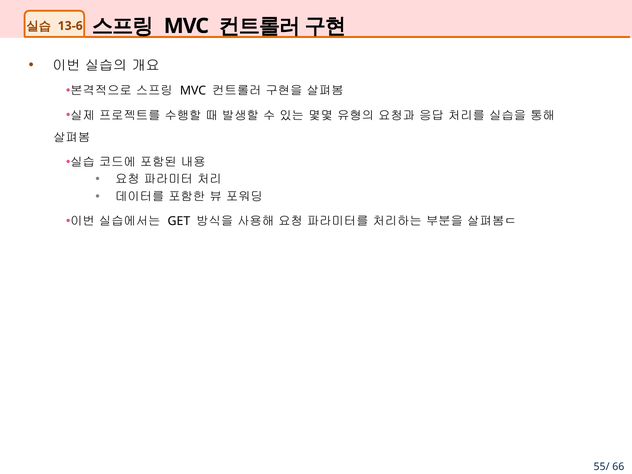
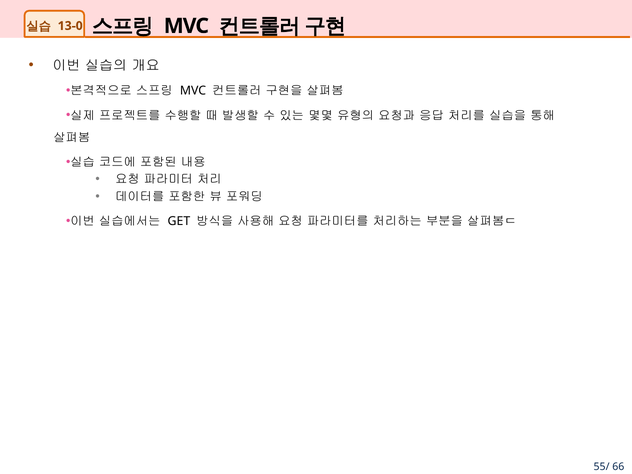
13-6: 13-6 -> 13-0 (70, 26)
